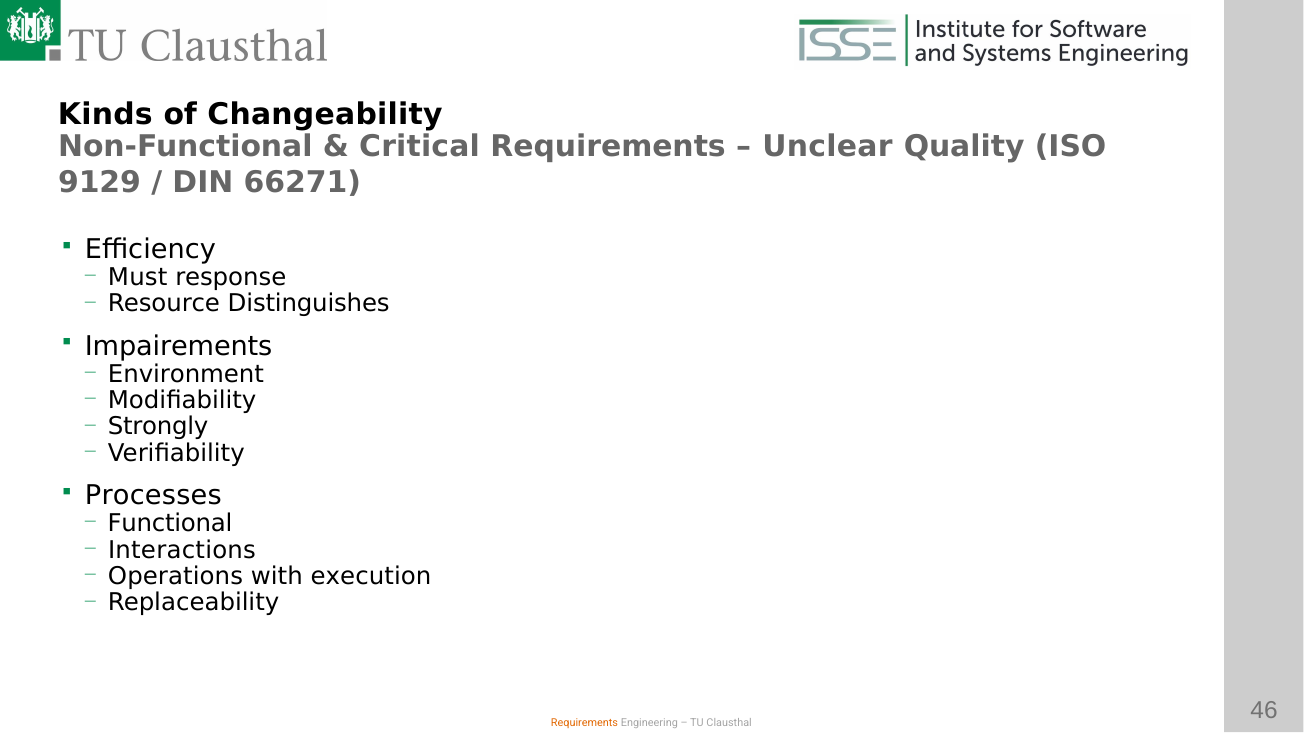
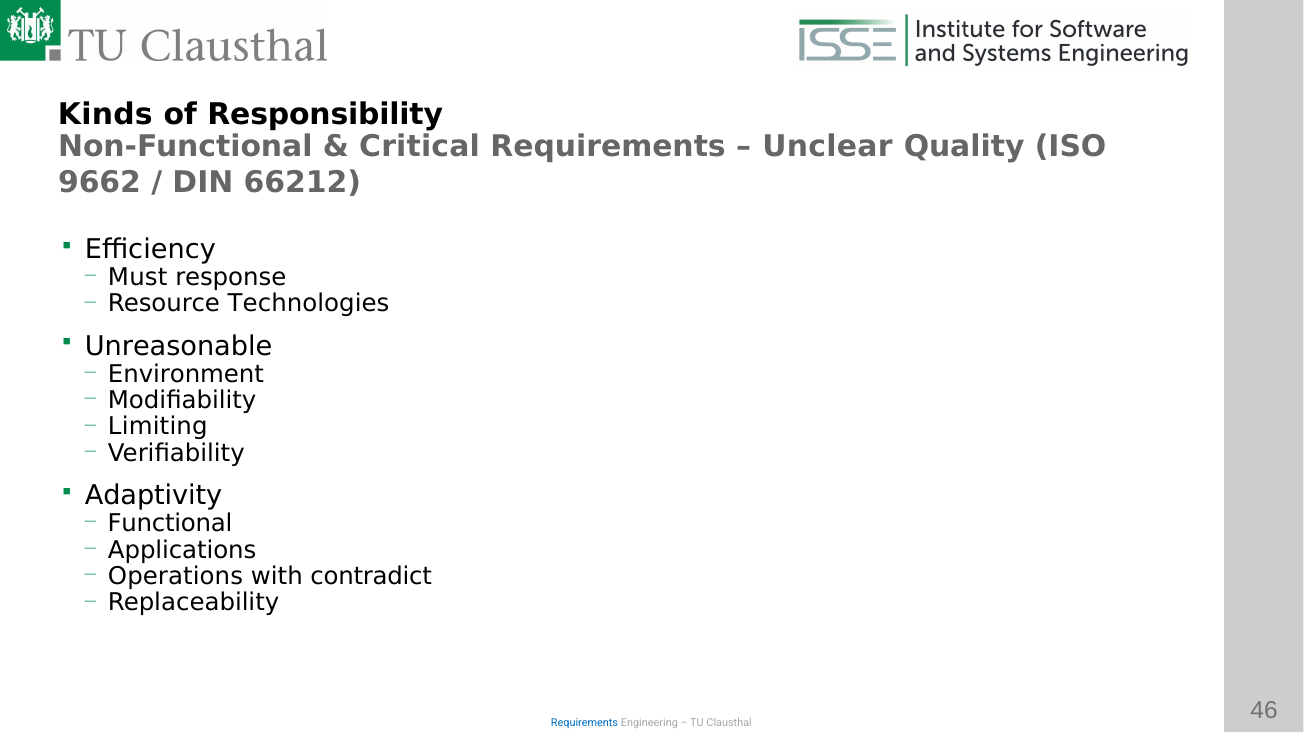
Changeability: Changeability -> Responsibility (325, 115)
9129: 9129 -> 9662 (100, 183)
66271: 66271 -> 66212 (302, 183)
Distinguishes: Distinguishes -> Technologies (309, 304)
Impairements: Impairements -> Unreasonable (179, 346)
Strongly: Strongly -> Limiting (158, 427)
Processes: Processes -> Adaptivity (154, 496)
Interactions: Interactions -> Applications (182, 550)
execution: execution -> contradict (371, 577)
Requirements colour: orange -> blue (584, 723)
